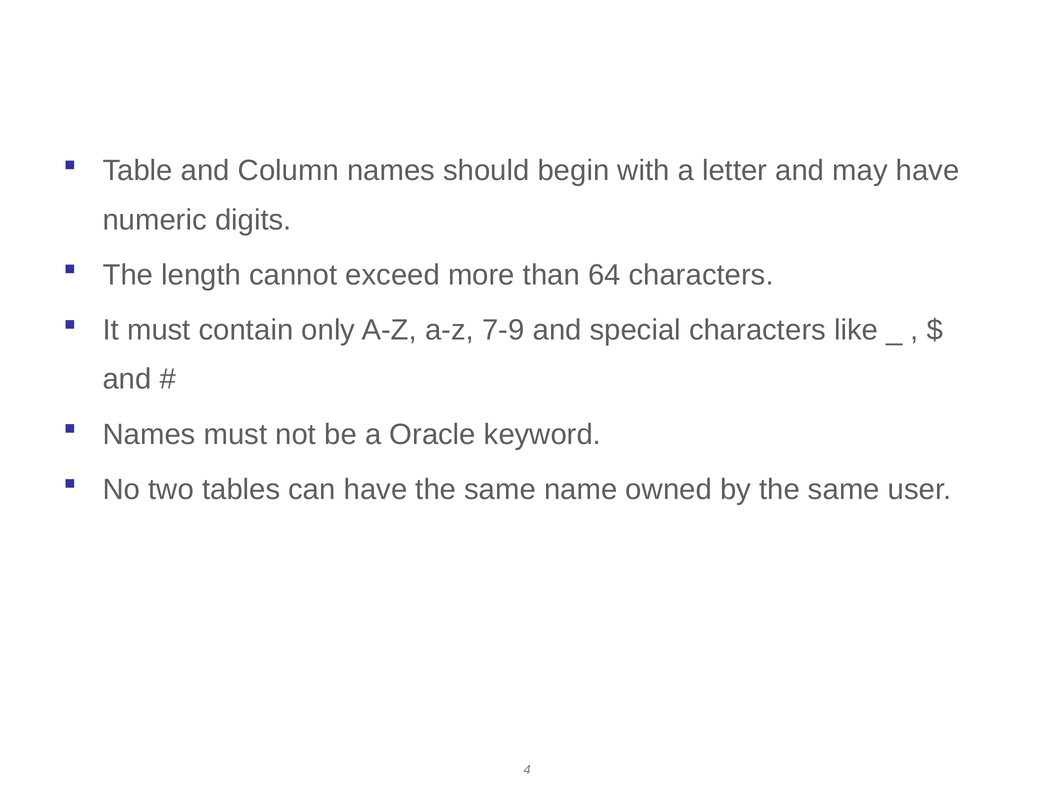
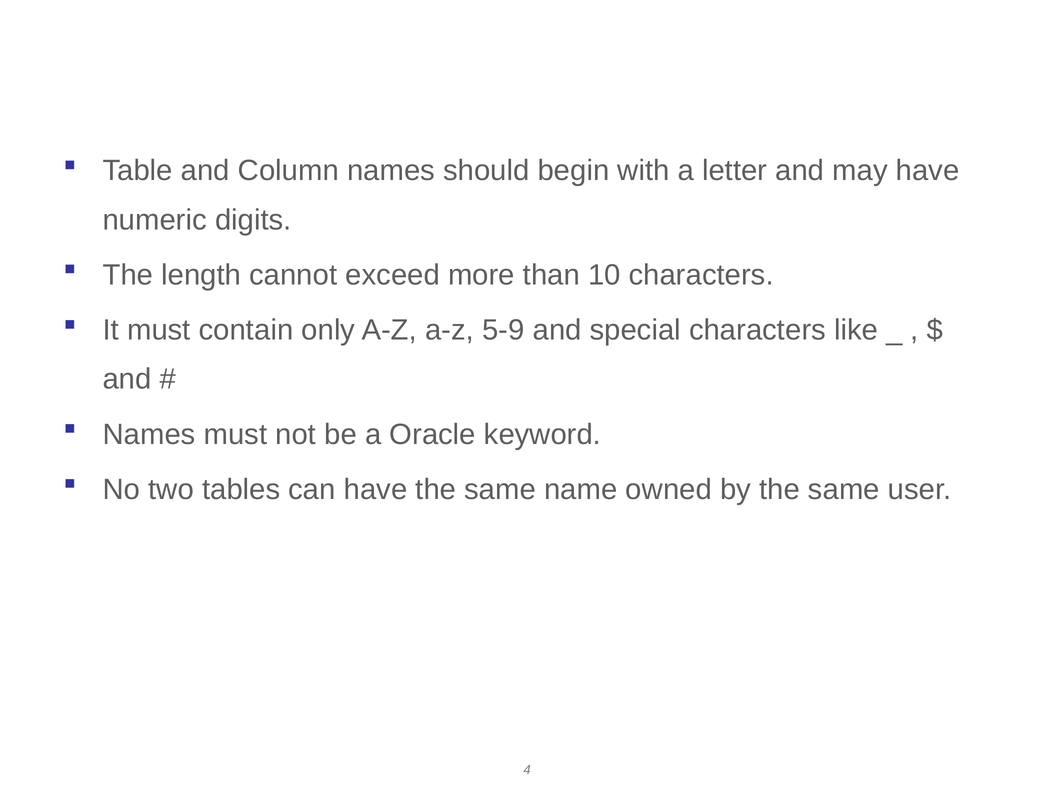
64: 64 -> 10 (604, 275)
7-9: 7-9 -> 5-9 (503, 330)
